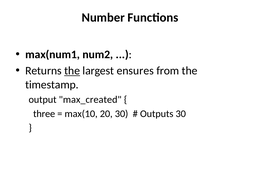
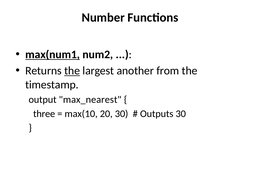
max(num1 underline: none -> present (53, 55)
ensures: ensures -> another (135, 71)
max_created: max_created -> max_nearest (90, 100)
